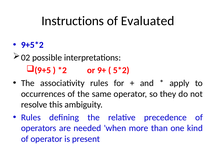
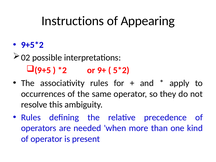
Evaluated: Evaluated -> Appearing (148, 21)
